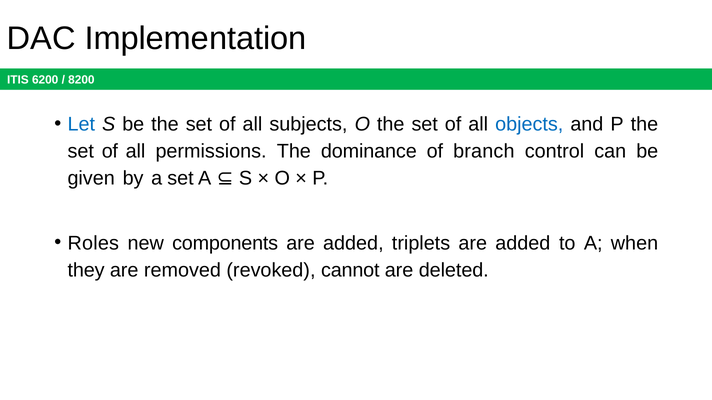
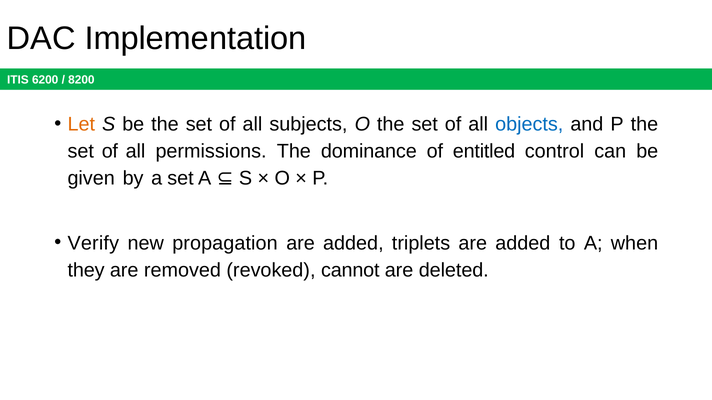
Let colour: blue -> orange (81, 124)
branch: branch -> entitled (484, 151)
Roles: Roles -> Verify (93, 243)
components: components -> propagation (225, 243)
